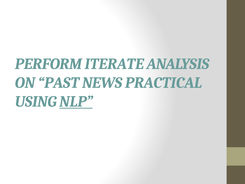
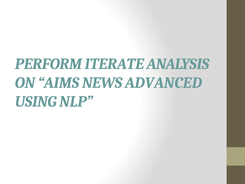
PAST: PAST -> AIMS (59, 83)
PRACTICAL: PRACTICAL -> ADVANCED (164, 83)
NLP underline: present -> none (76, 101)
